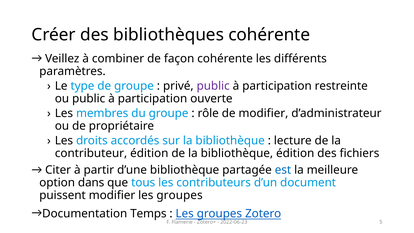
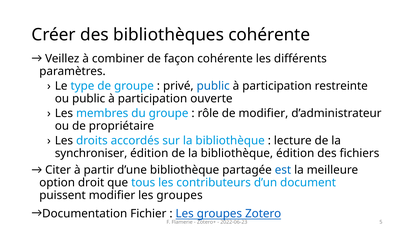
public colour: purple -> blue (213, 86)
contributeur: contributeur -> synchroniser (91, 153)
dans: dans -> droit (91, 183)
Temps: Temps -> Fichier (148, 213)
